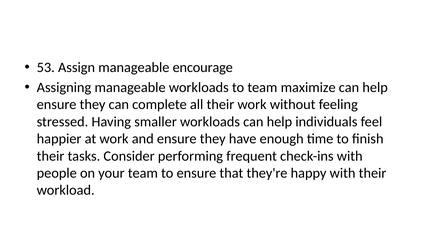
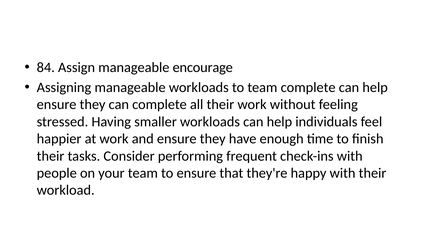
53: 53 -> 84 (46, 67)
team maximize: maximize -> complete (308, 88)
